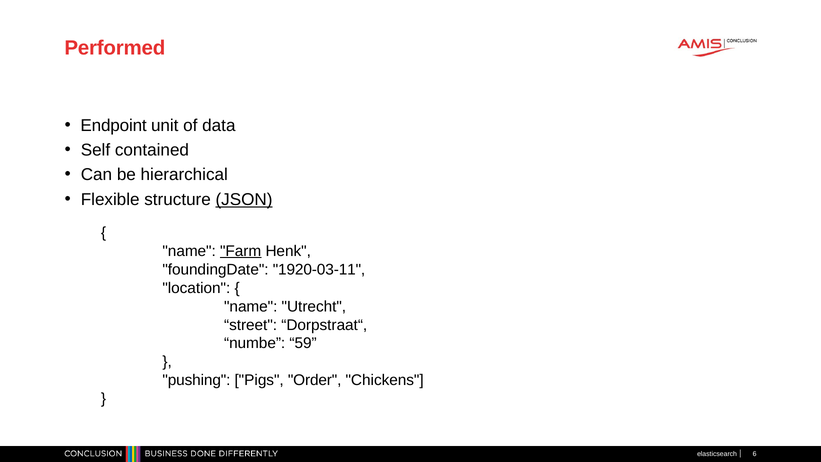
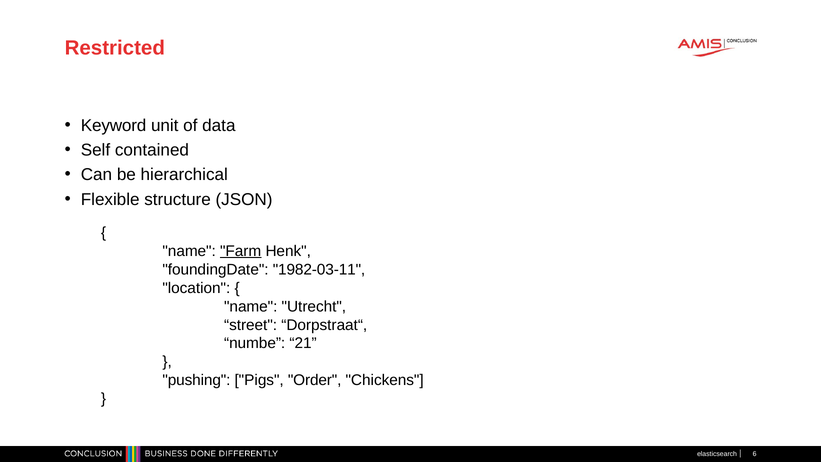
Performed: Performed -> Restricted (115, 48)
Endpoint: Endpoint -> Keyword (114, 125)
JSON underline: present -> none (244, 199)
1920-03-11: 1920-03-11 -> 1982-03-11 (319, 269)
59: 59 -> 21 (303, 343)
